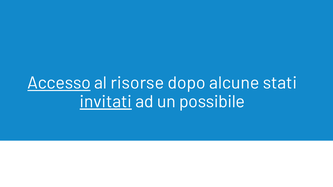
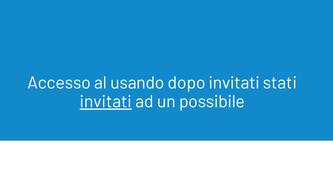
Accesso underline: present -> none (59, 83)
risorse: risorse -> usando (137, 83)
dopo alcune: alcune -> invitati (234, 83)
